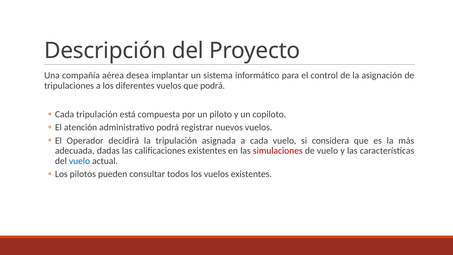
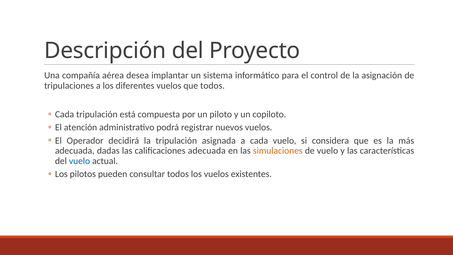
que podrá: podrá -> todos (212, 86)
calificaciones existentes: existentes -> adecuada (207, 151)
simulaciones colour: red -> orange (278, 151)
